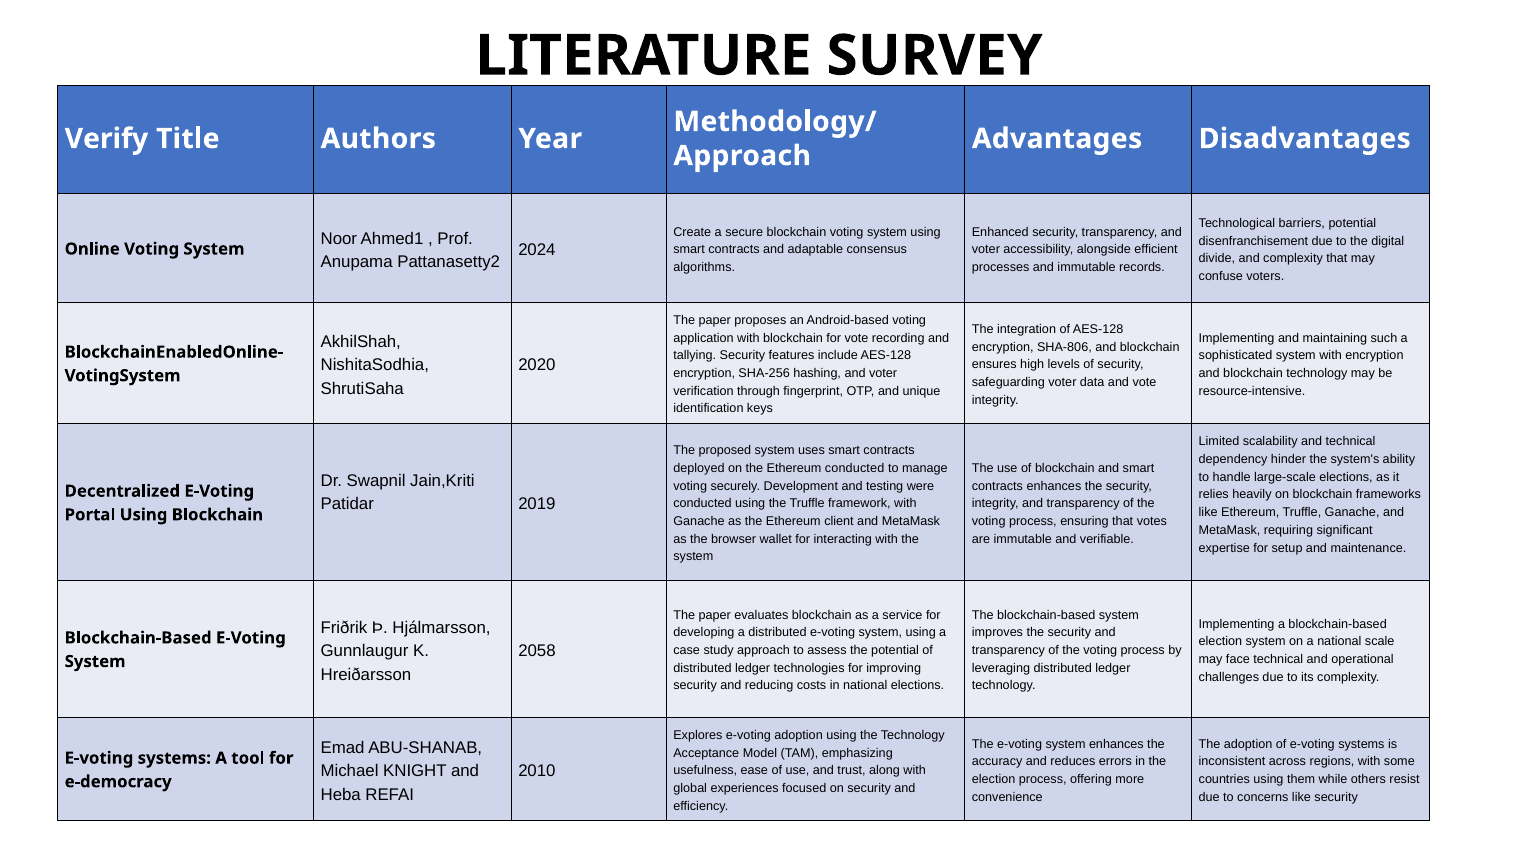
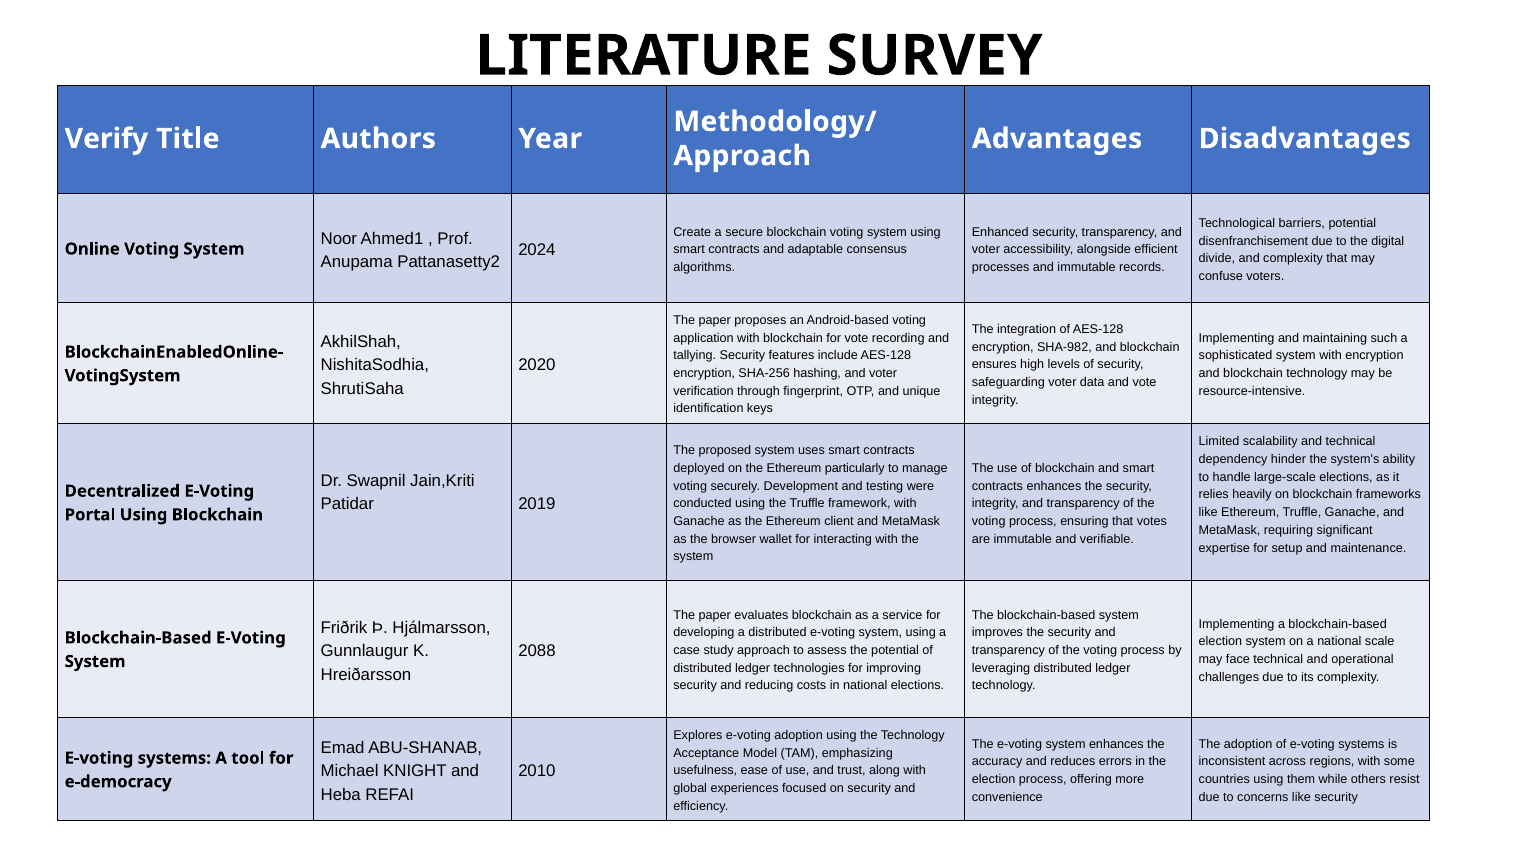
SHA-806: SHA-806 -> SHA-982 (1064, 347)
Ethereum conducted: conducted -> particularly (855, 468)
2058: 2058 -> 2088 (537, 651)
